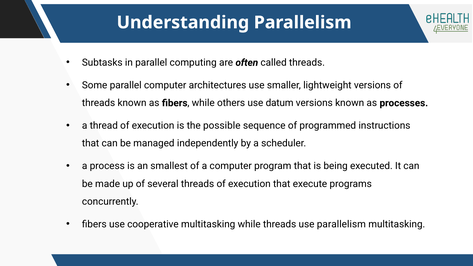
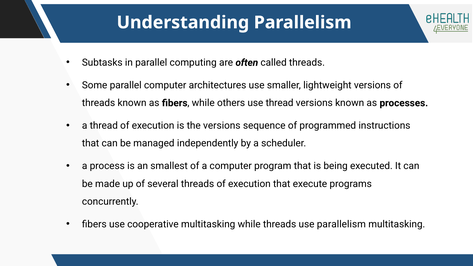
use datum: datum -> thread (280, 103)
the possible: possible -> versions (222, 126)
